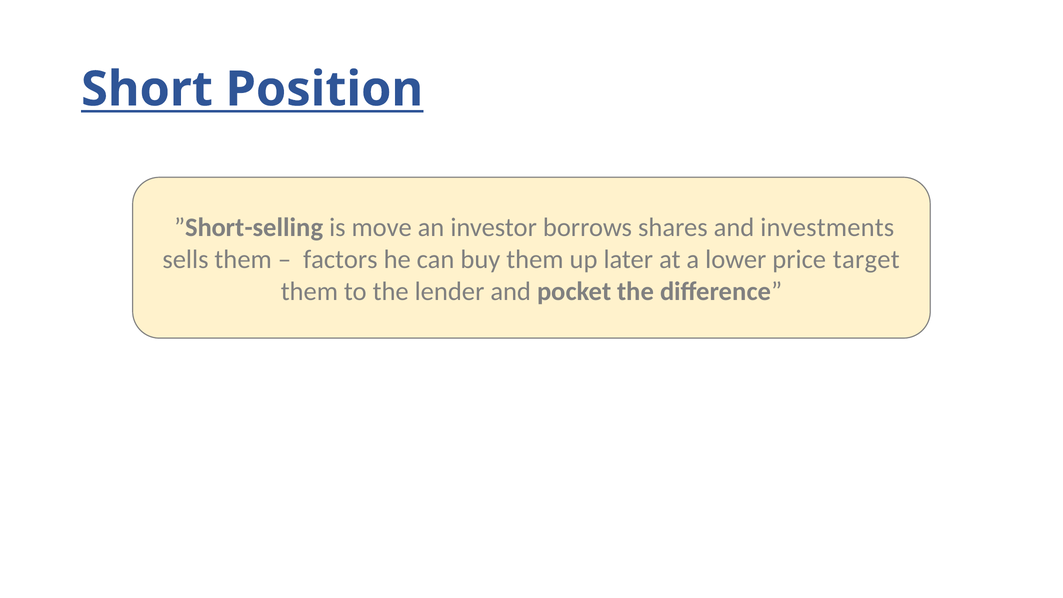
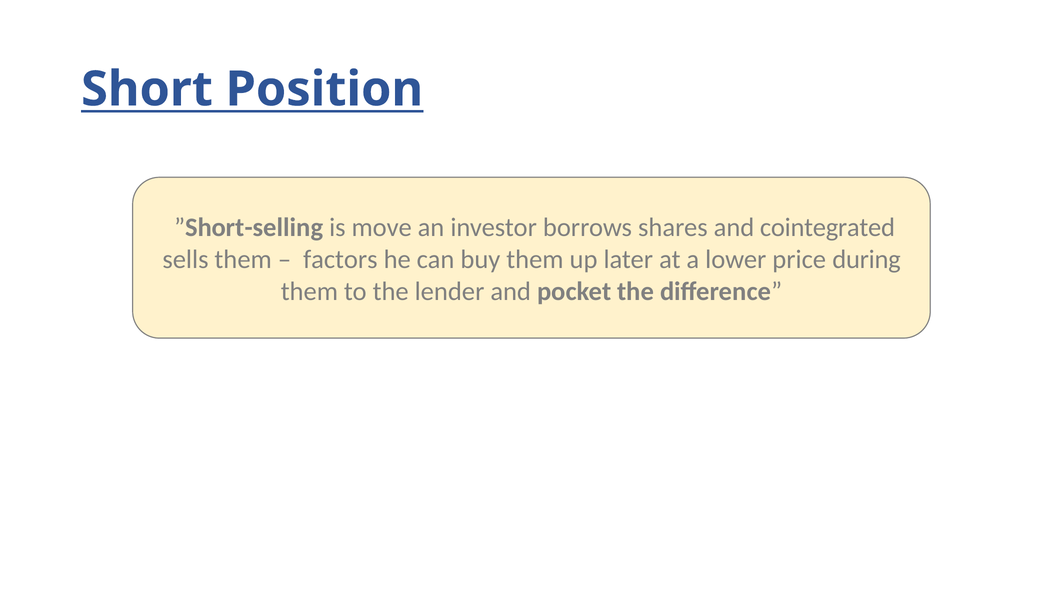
investments: investments -> cointegrated (827, 228)
target: target -> during (867, 260)
